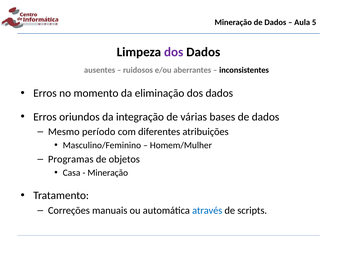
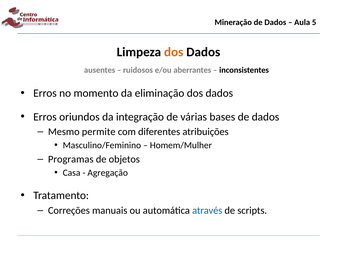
dos colour: purple -> orange (174, 52)
período: período -> permite (99, 132)
Mineração: Mineração -> Agregação (108, 173)
